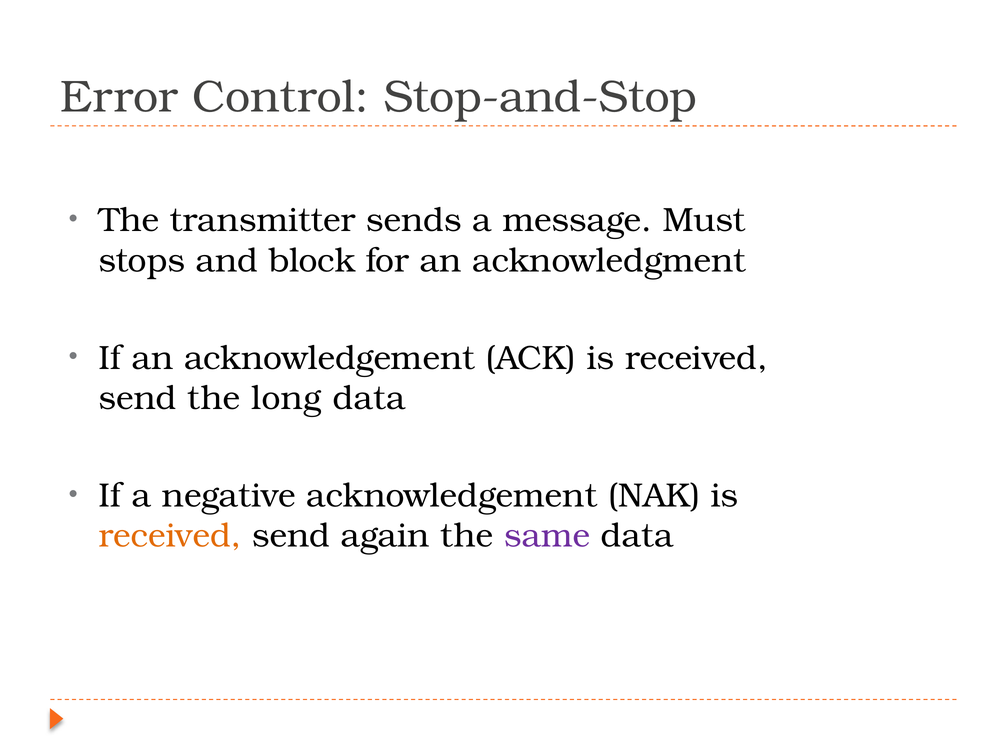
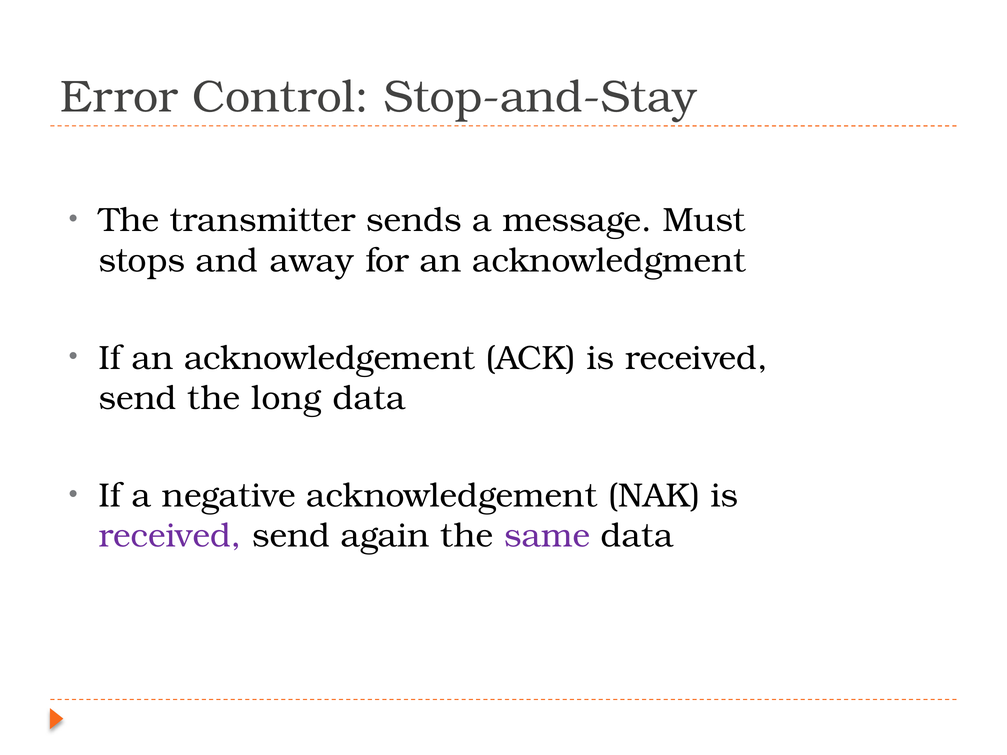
Stop-and-Stop: Stop-and-Stop -> Stop-and-Stay (540, 97)
block: block -> away (312, 261)
received colour: orange -> purple (170, 536)
